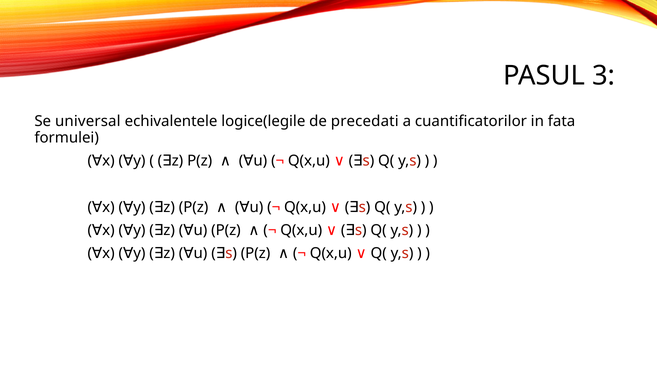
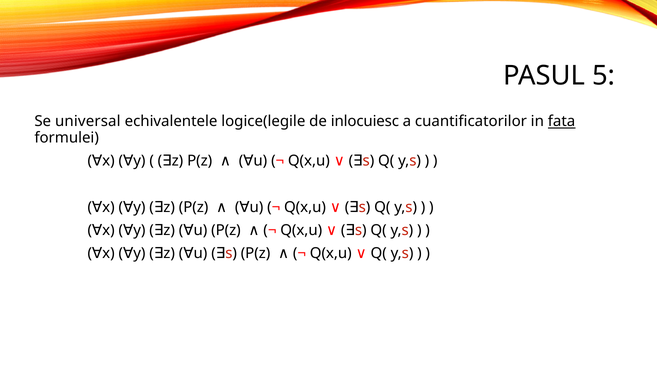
3: 3 -> 5 (604, 76)
precedati: precedati -> inlocuiesc (365, 121)
fata underline: none -> present (562, 121)
